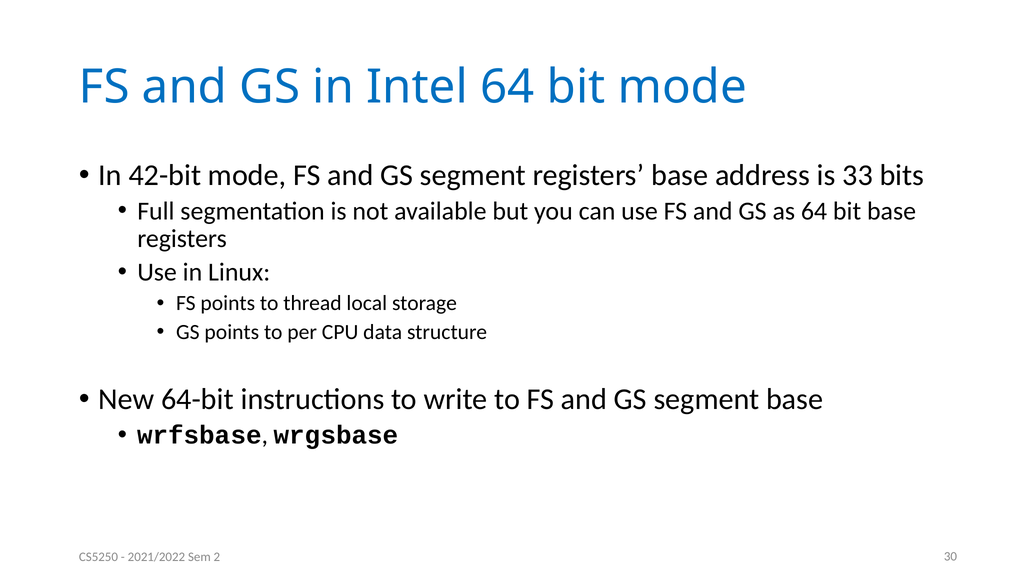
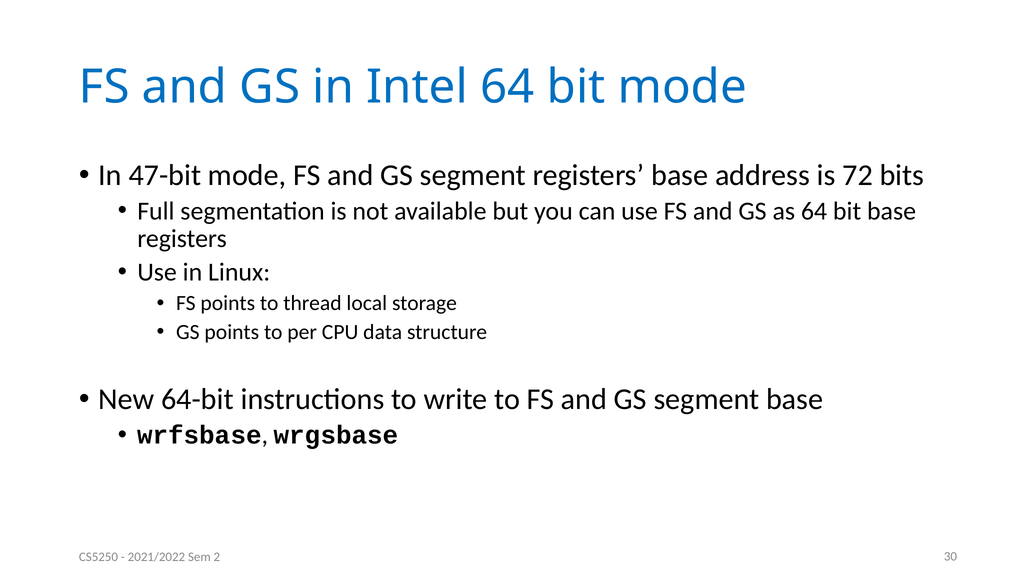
42-bit: 42-bit -> 47-bit (165, 175)
33: 33 -> 72 (858, 175)
